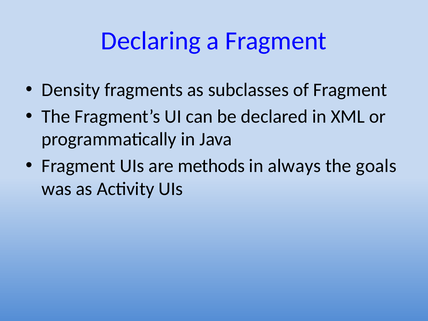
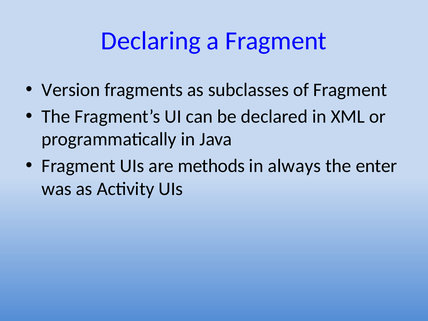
Density: Density -> Version (71, 90)
goals: goals -> enter (376, 166)
